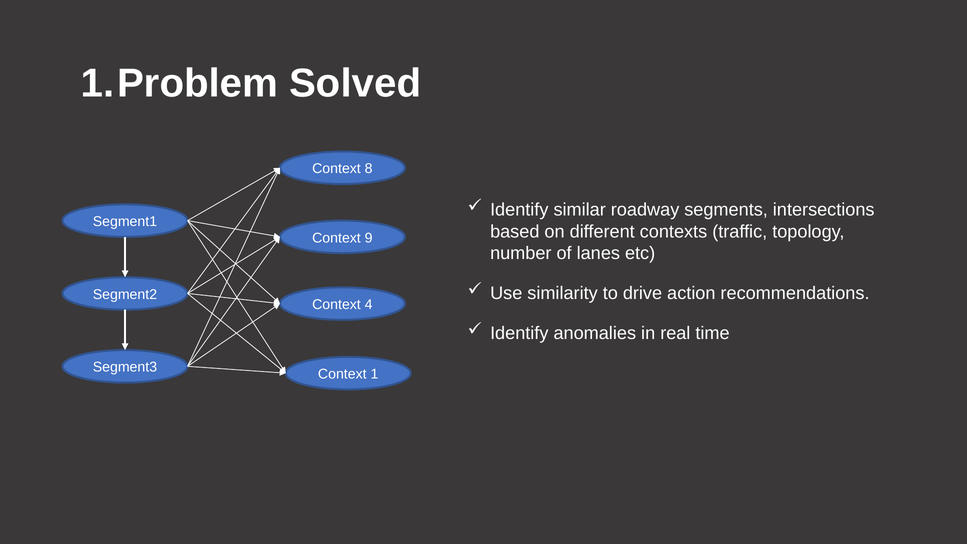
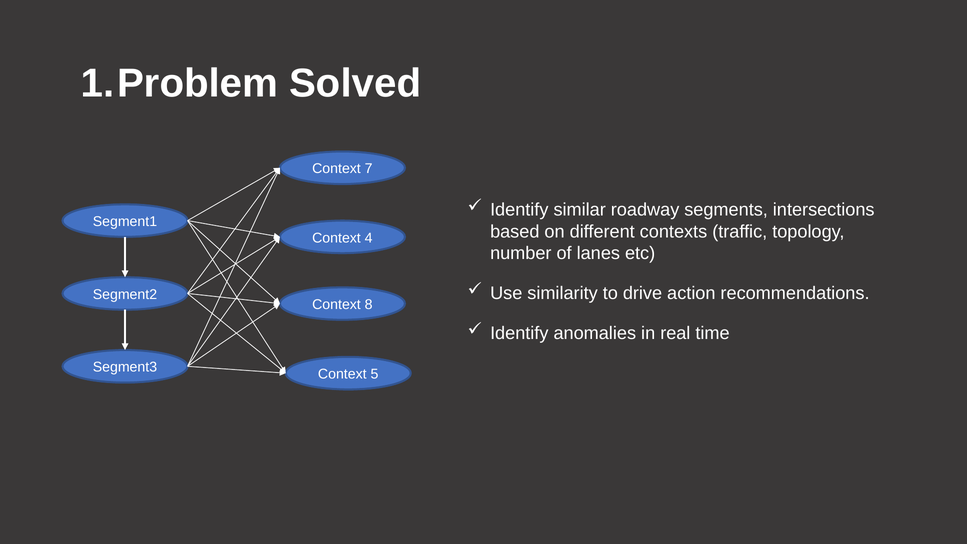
8: 8 -> 7 (369, 169)
9: 9 -> 4 (369, 238)
4: 4 -> 8 (369, 304)
1: 1 -> 5 (374, 374)
